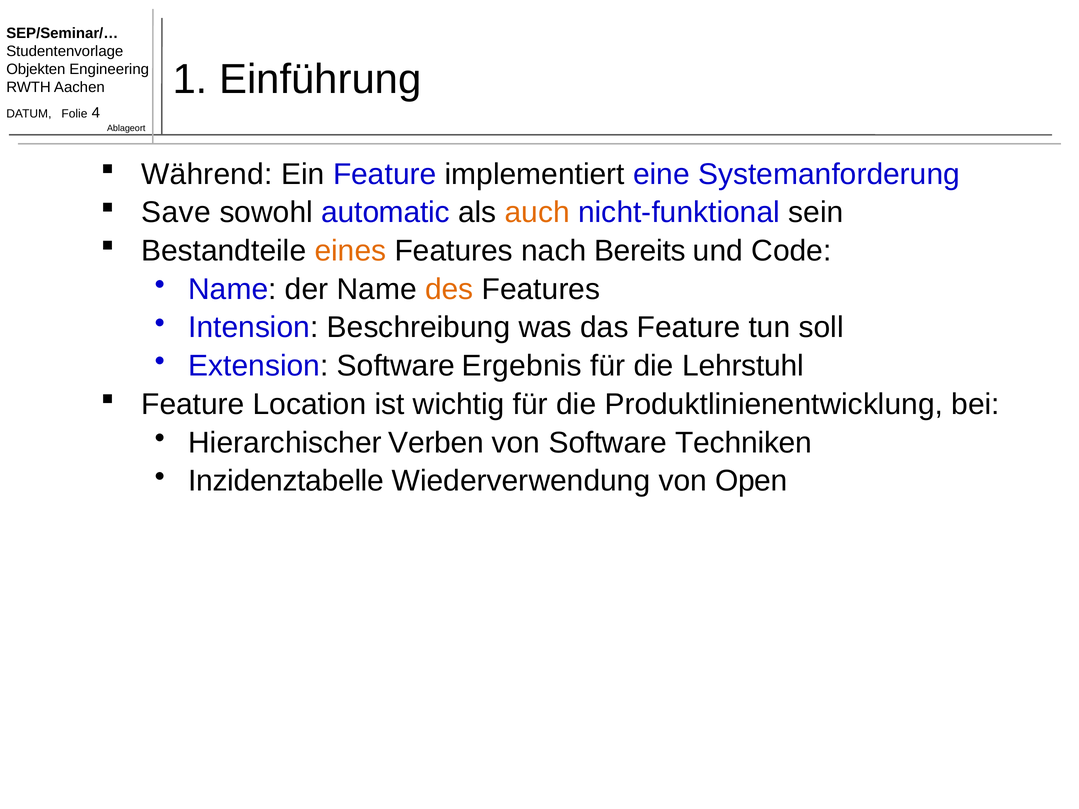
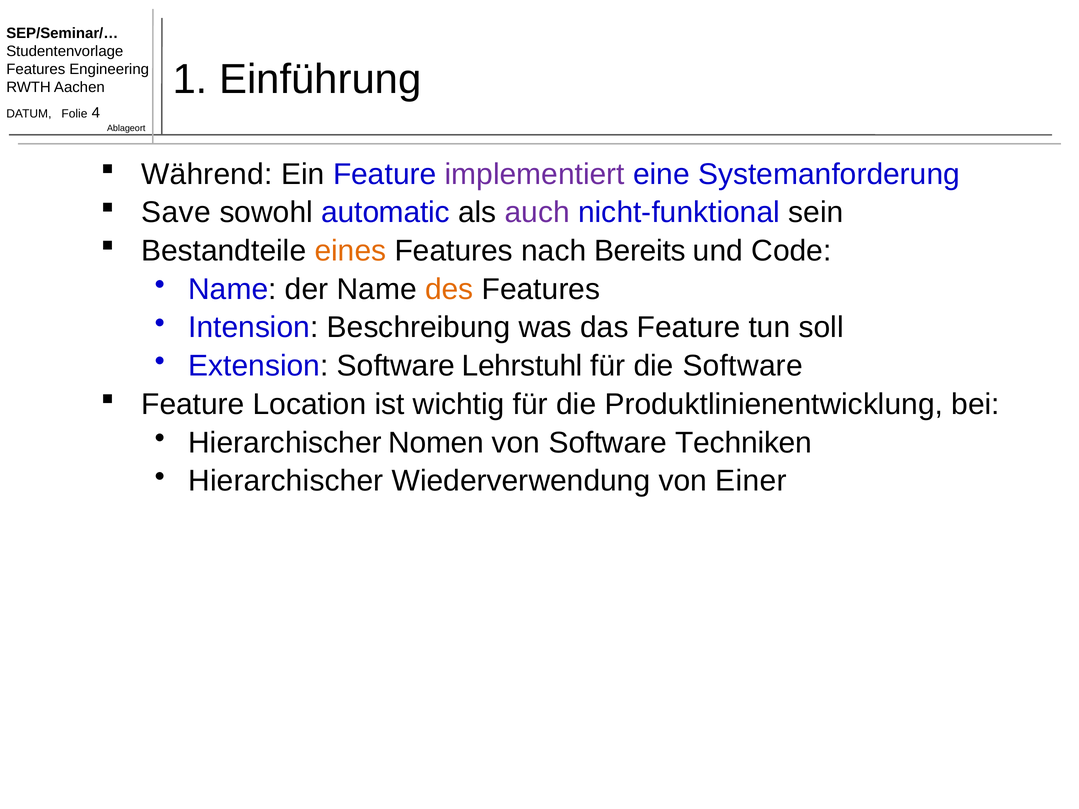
Objekten: Objekten -> Features (36, 69)
implementiert colour: black -> purple (535, 174)
auch colour: orange -> purple (537, 213)
Ergebnis: Ergebnis -> Lehrstuhl (522, 366)
die Lehrstuhl: Lehrstuhl -> Software (743, 366)
Verben: Verben -> Nomen (436, 443)
Inzidenztabelle: Inzidenztabelle -> Hierarchischer (286, 481)
Open: Open -> Einer (751, 481)
